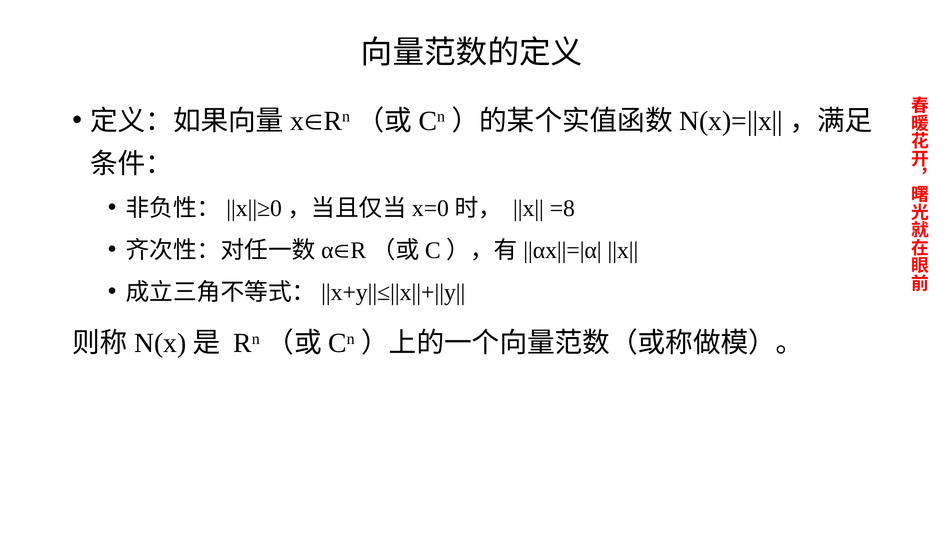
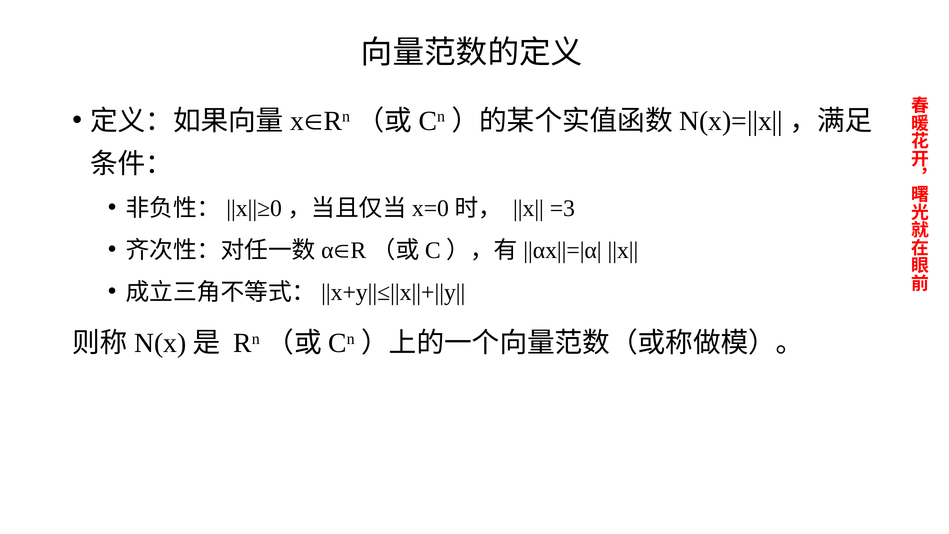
=8: =8 -> =3 (562, 208)
